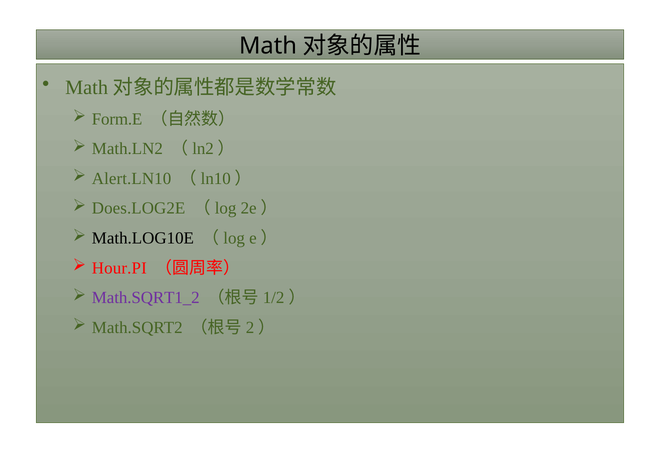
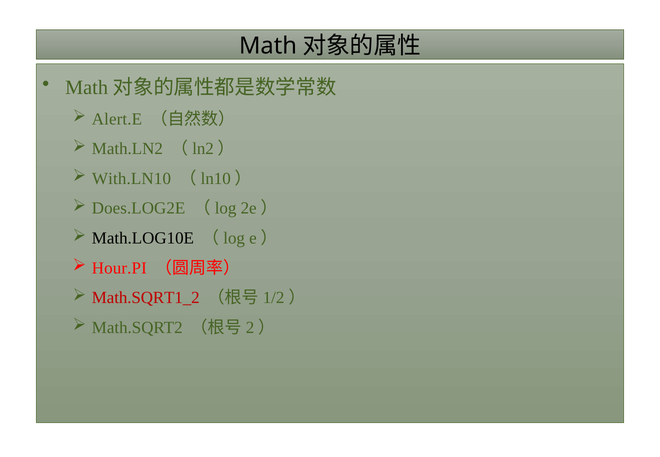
Form.E: Form.E -> Alert.E (117, 119)
Alert.LN10: Alert.LN10 -> With.LN10 (132, 179)
Math.SQRT1_2 colour: purple -> red (146, 298)
